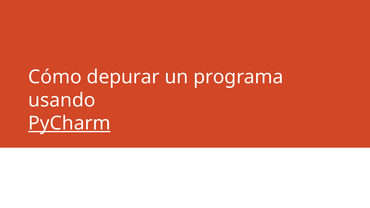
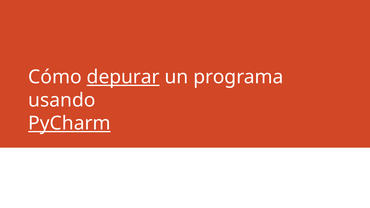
depurar underline: none -> present (123, 77)
